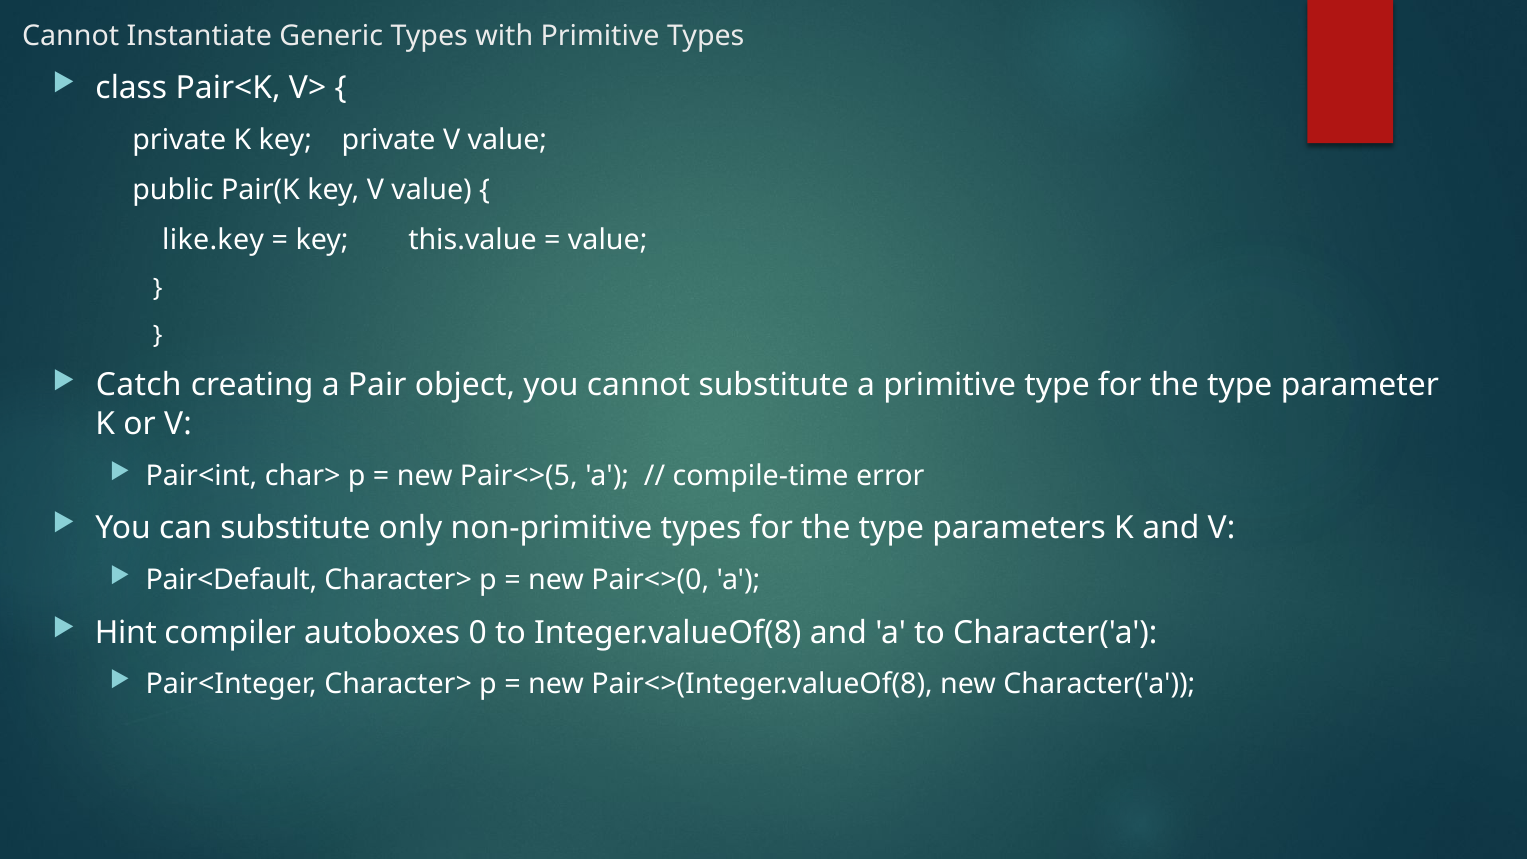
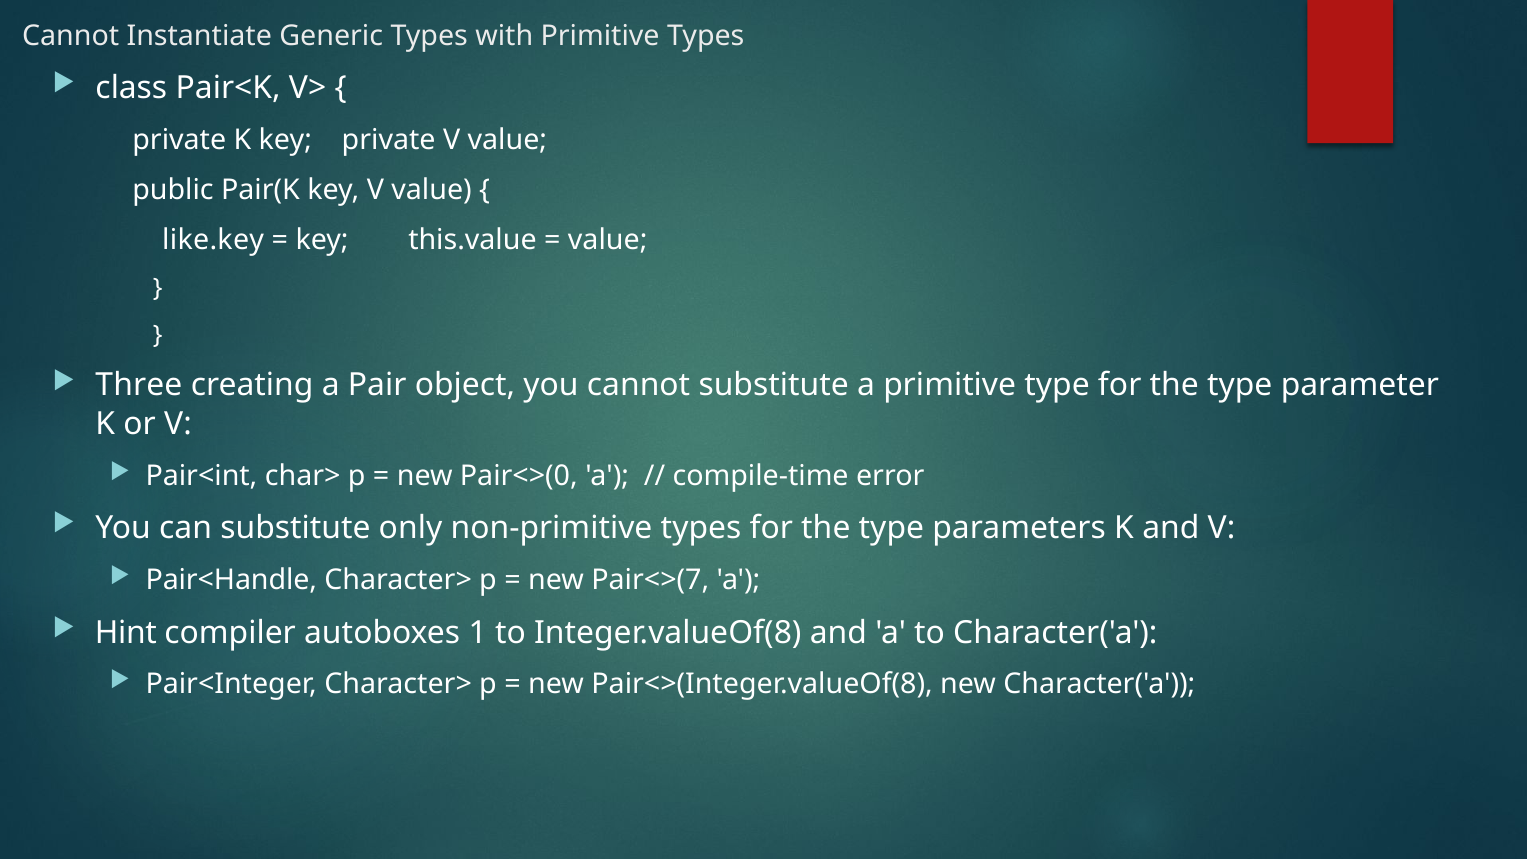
Catch: Catch -> Three (139, 385)
Pair<>(5: Pair<>(5 -> Pair<>(0 (519, 476)
Pair<Default: Pair<Default -> Pair<Handle (231, 580)
Pair<>(0: Pair<>(0 -> Pair<>(7 (650, 580)
0: 0 -> 1 (478, 632)
